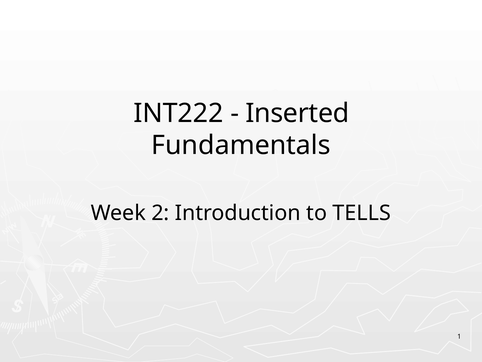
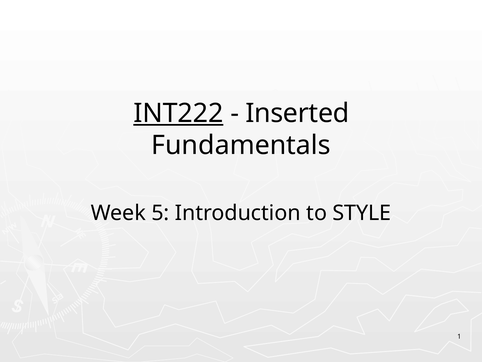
INT222 underline: none -> present (178, 113)
2: 2 -> 5 (160, 213)
TELLS: TELLS -> STYLE (362, 213)
